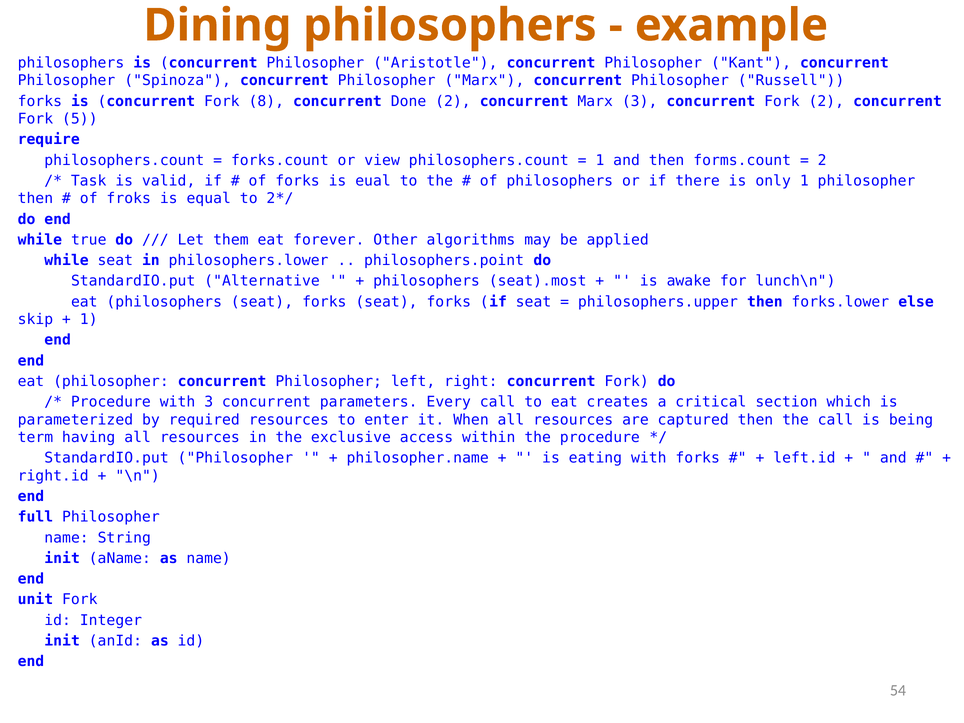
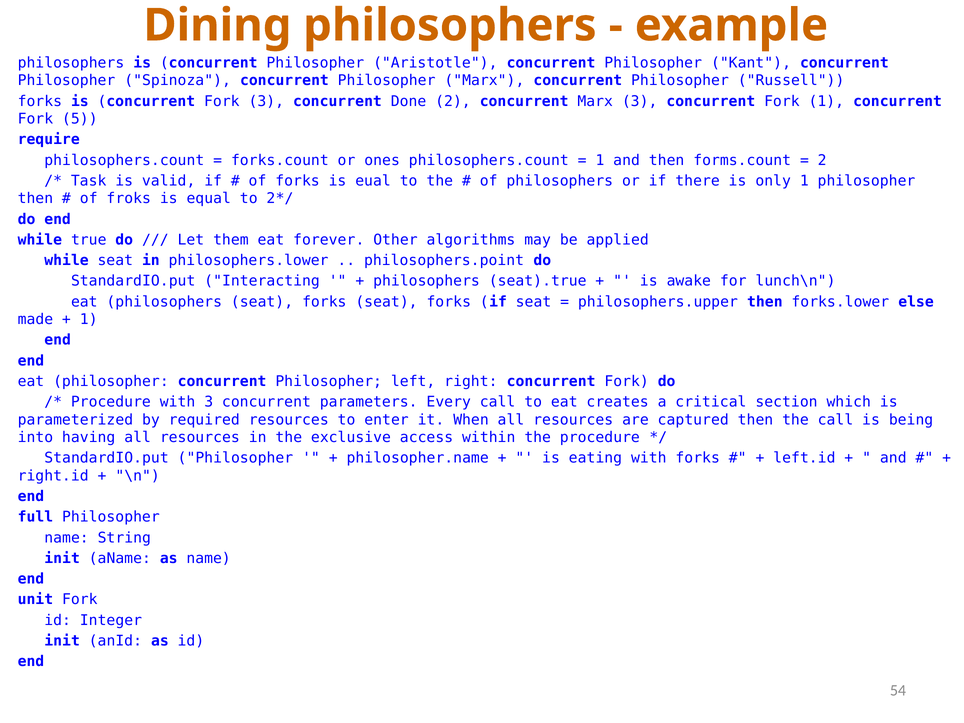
Fork 8: 8 -> 3 (266, 101)
Fork 2: 2 -> 1 (826, 101)
view: view -> ones (382, 160)
Alternative: Alternative -> Interacting (262, 281)
seat).most: seat).most -> seat).true (538, 281)
skip: skip -> made (35, 319)
term: term -> into (35, 437)
